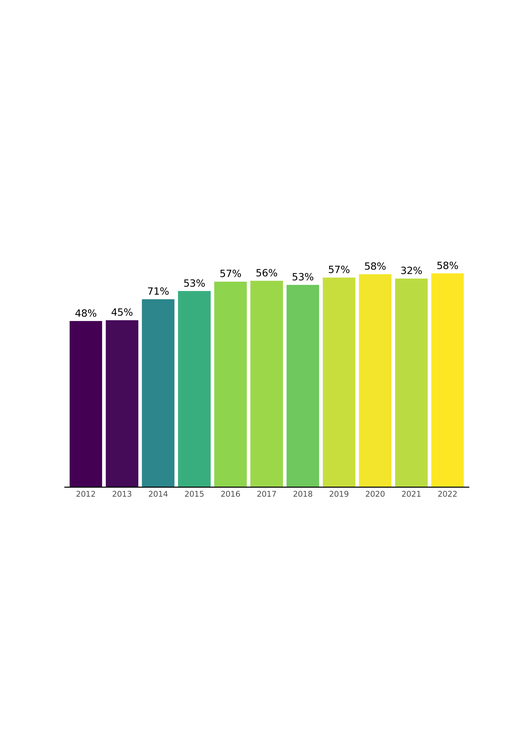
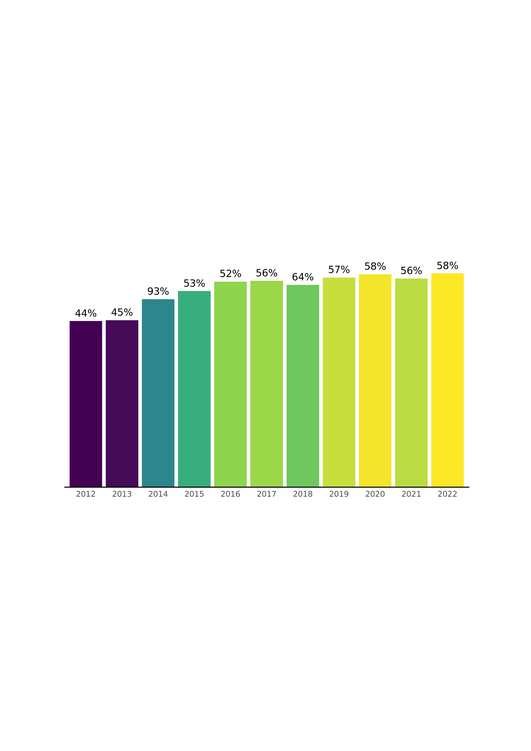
58% 32%: 32% -> 56% (411, 271)
57%: 57% -> 52% (231, 274)
56% 53%: 53% -> 64% (303, 277)
71%: 71% -> 93% (158, 292)
48%: 48% -> 44% (86, 313)
